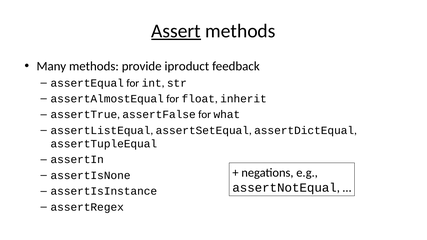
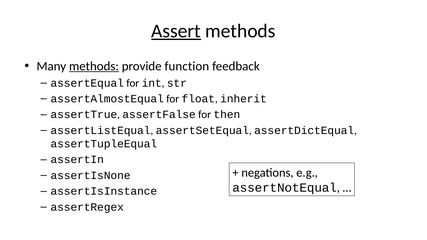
methods underline: none -> present (94, 66)
iproduct: iproduct -> function (187, 66)
what: what -> then (227, 115)
